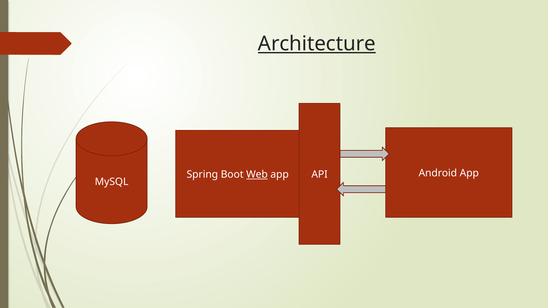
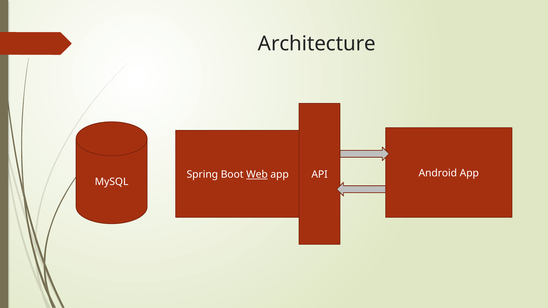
Architecture underline: present -> none (317, 44)
